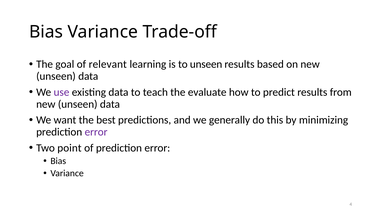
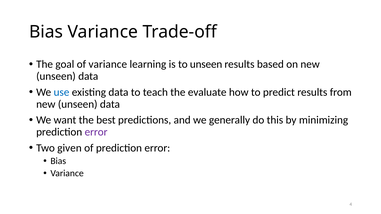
of relevant: relevant -> variance (108, 64)
use colour: purple -> blue (62, 92)
point: point -> given (69, 148)
